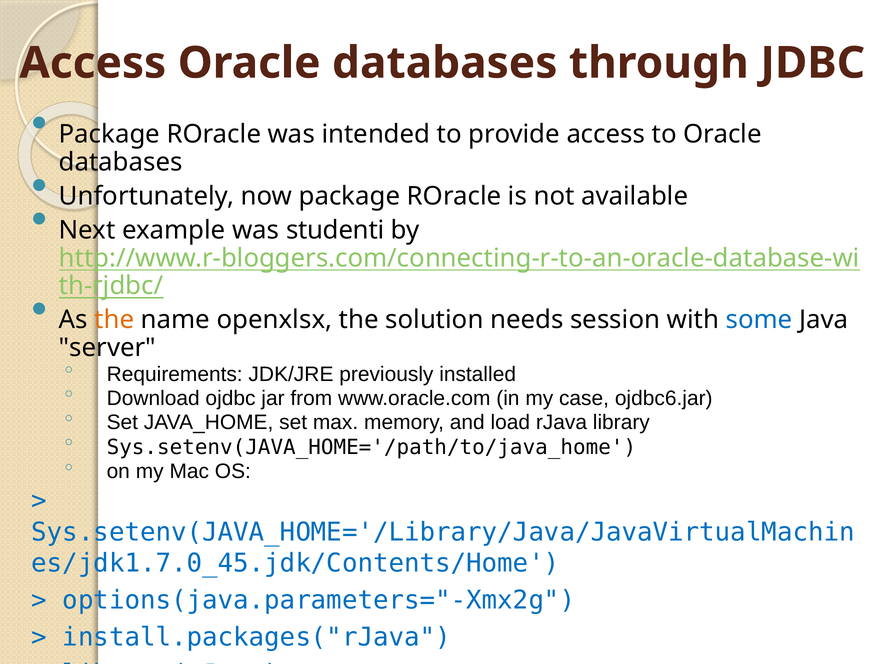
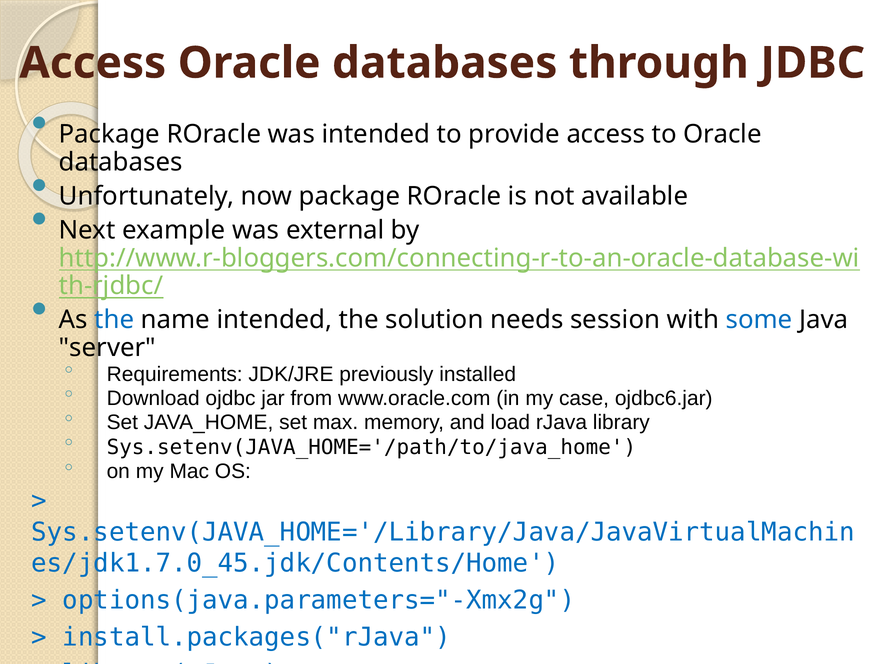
studenti: studenti -> external (335, 230)
the colour: orange -> blue (114, 320)
name openxlsx: openxlsx -> intended (274, 320)
